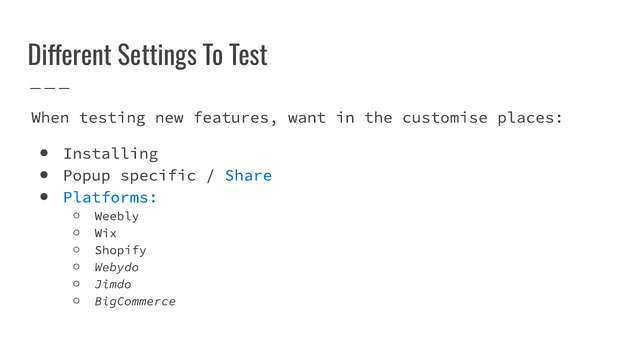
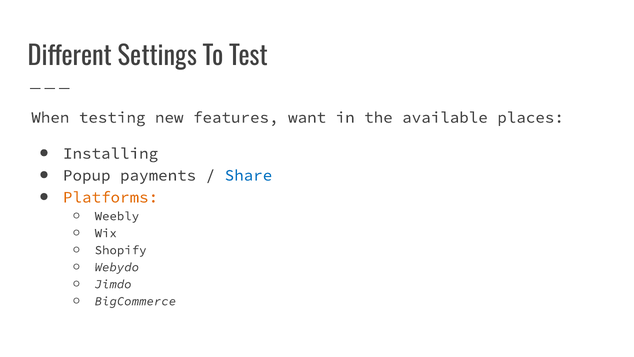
customise: customise -> available (445, 117)
specific: specific -> payments (158, 175)
Platforms colour: blue -> orange (111, 197)
